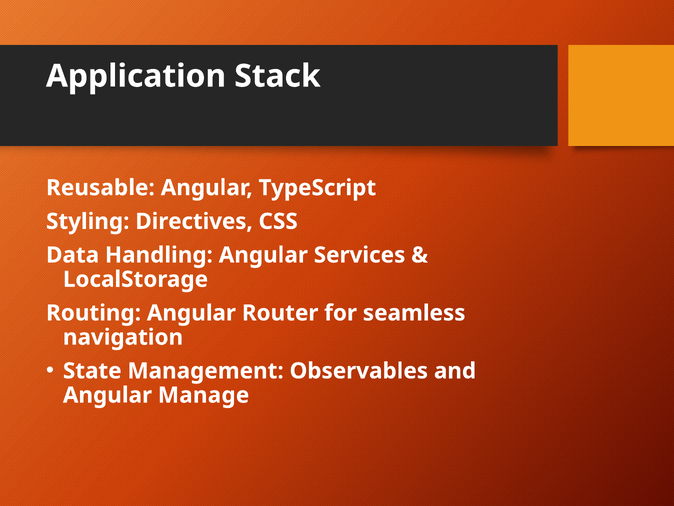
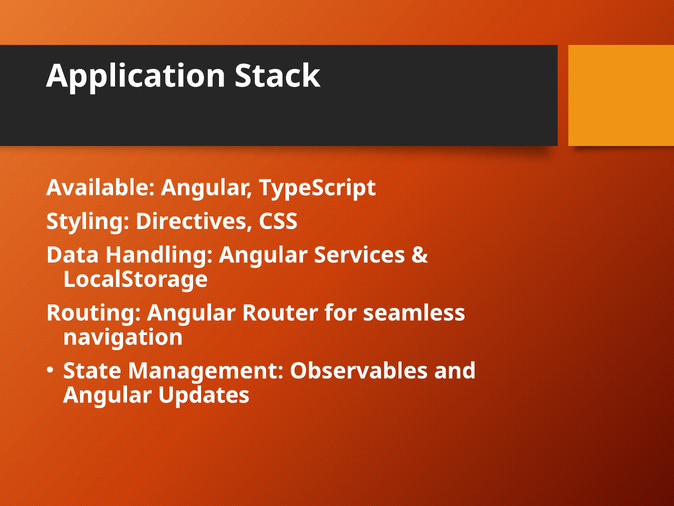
Reusable: Reusable -> Available (100, 188)
Manage: Manage -> Updates (204, 395)
